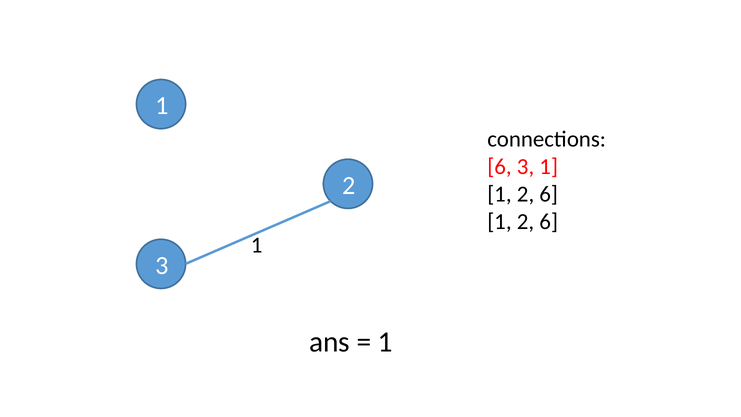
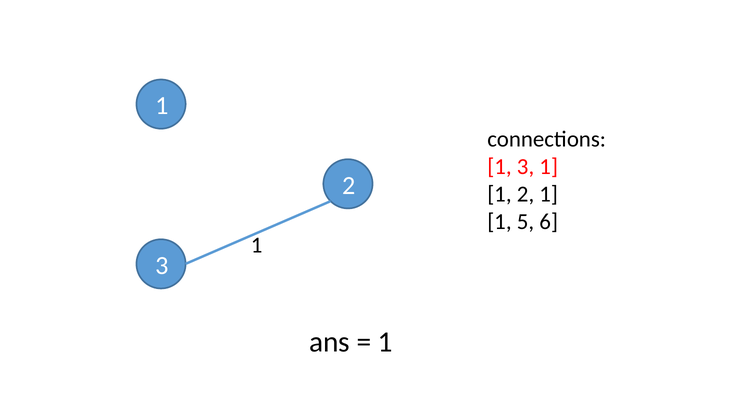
6: 6 -> 1 (500, 167)
6: 6 -> 1 (549, 194)
2: 2 -> 5 (525, 222)
